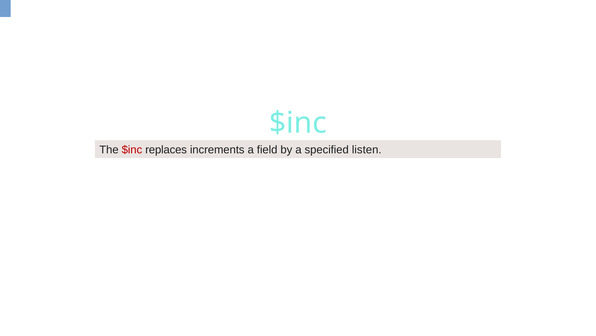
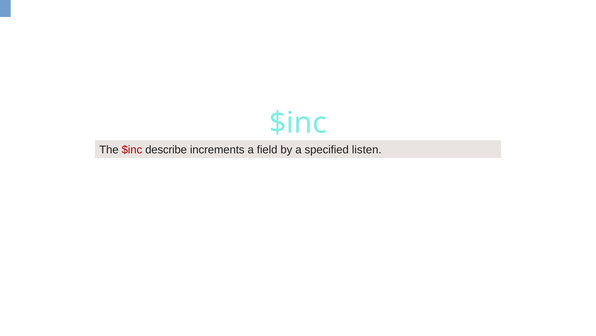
replaces: replaces -> describe (166, 150)
